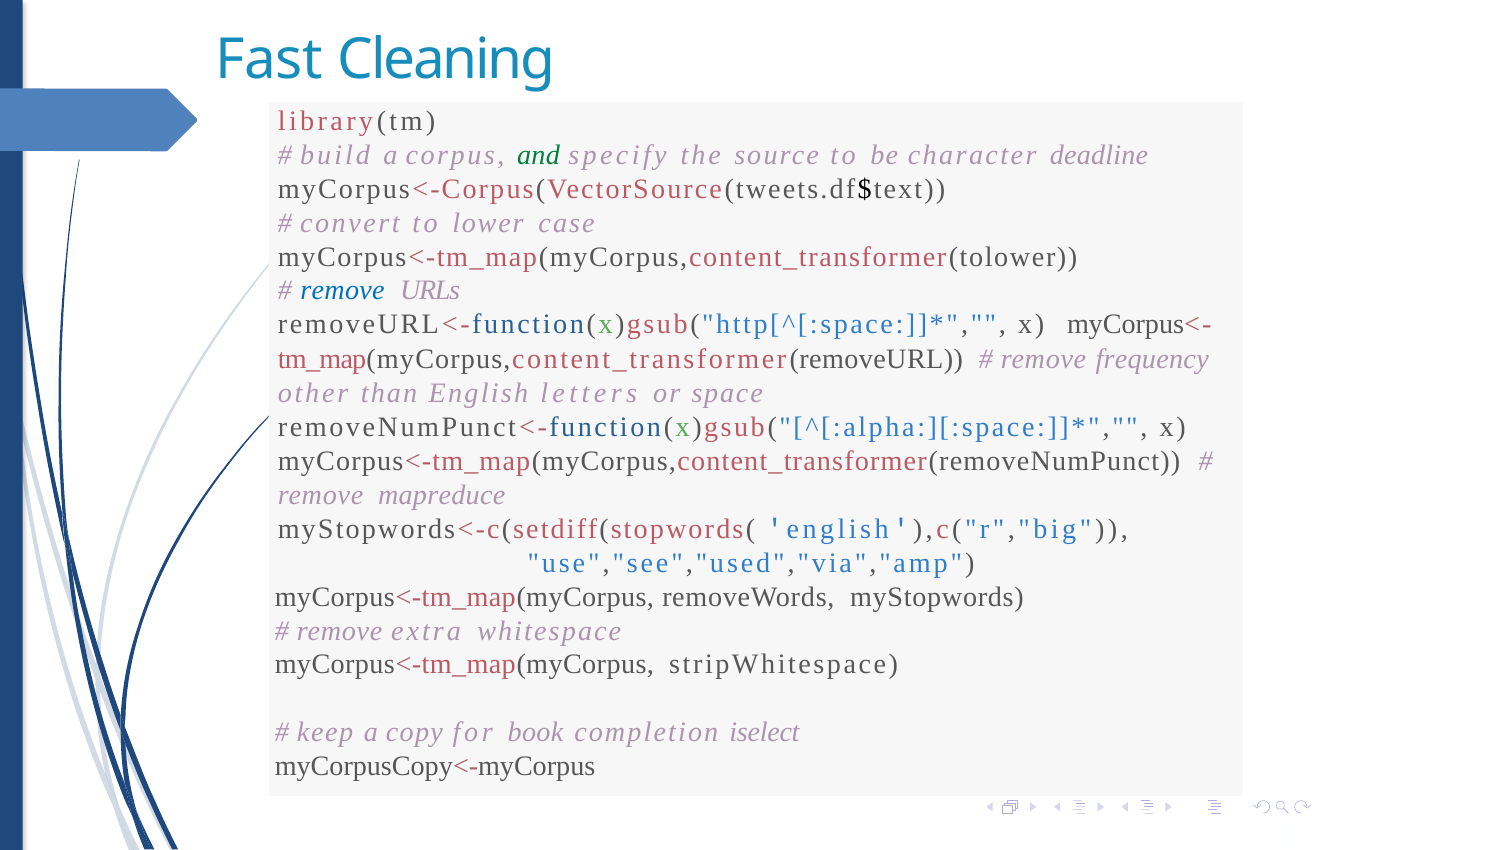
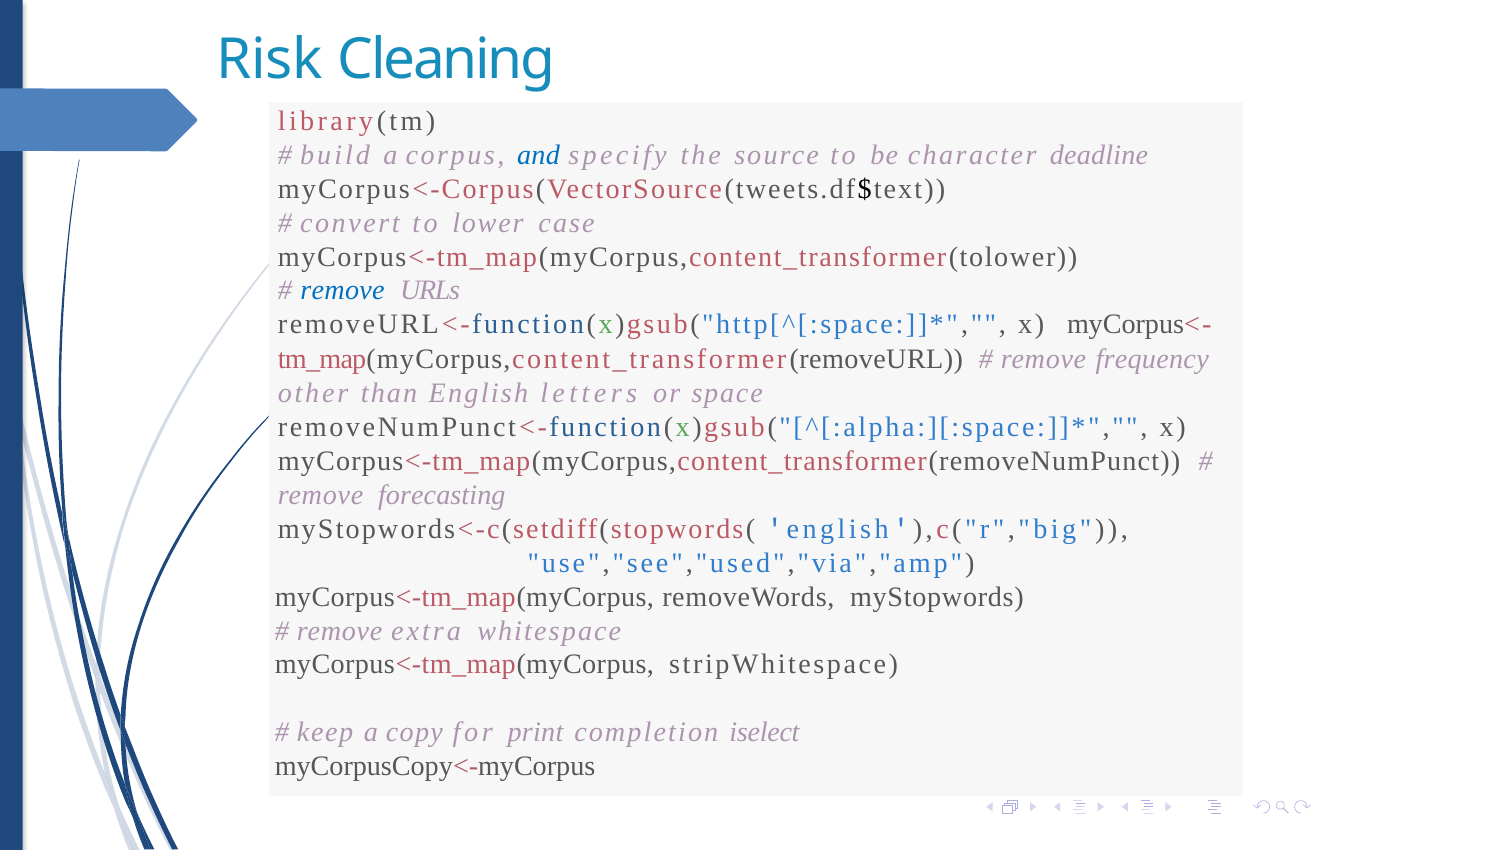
Fast: Fast -> Risk (269, 60)
and colour: green -> blue (539, 156)
mapreduce: mapreduce -> forecasting (442, 495)
book: book -> print (535, 733)
